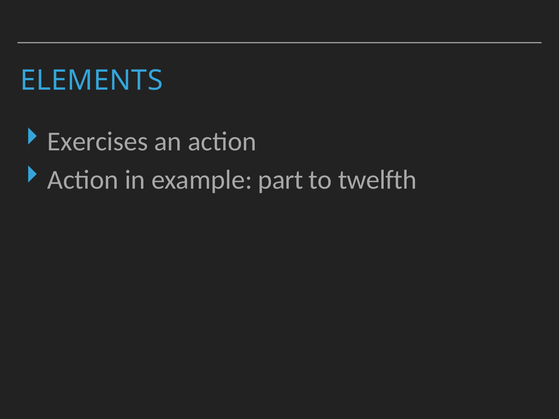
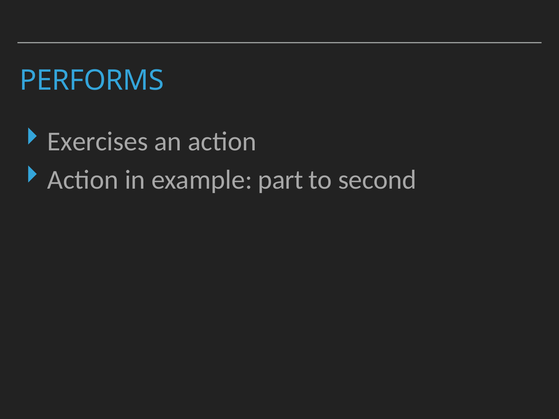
ELEMENTS: ELEMENTS -> PERFORMS (92, 81)
twelfth: twelfth -> second (377, 180)
